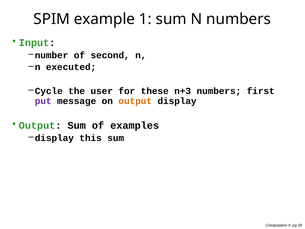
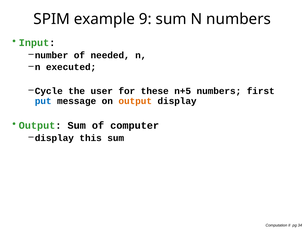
1: 1 -> 9 (145, 19)
second: second -> needed (110, 55)
n+3: n+3 -> n+5 (183, 91)
put colour: purple -> blue (43, 101)
examples: examples -> computer (135, 125)
